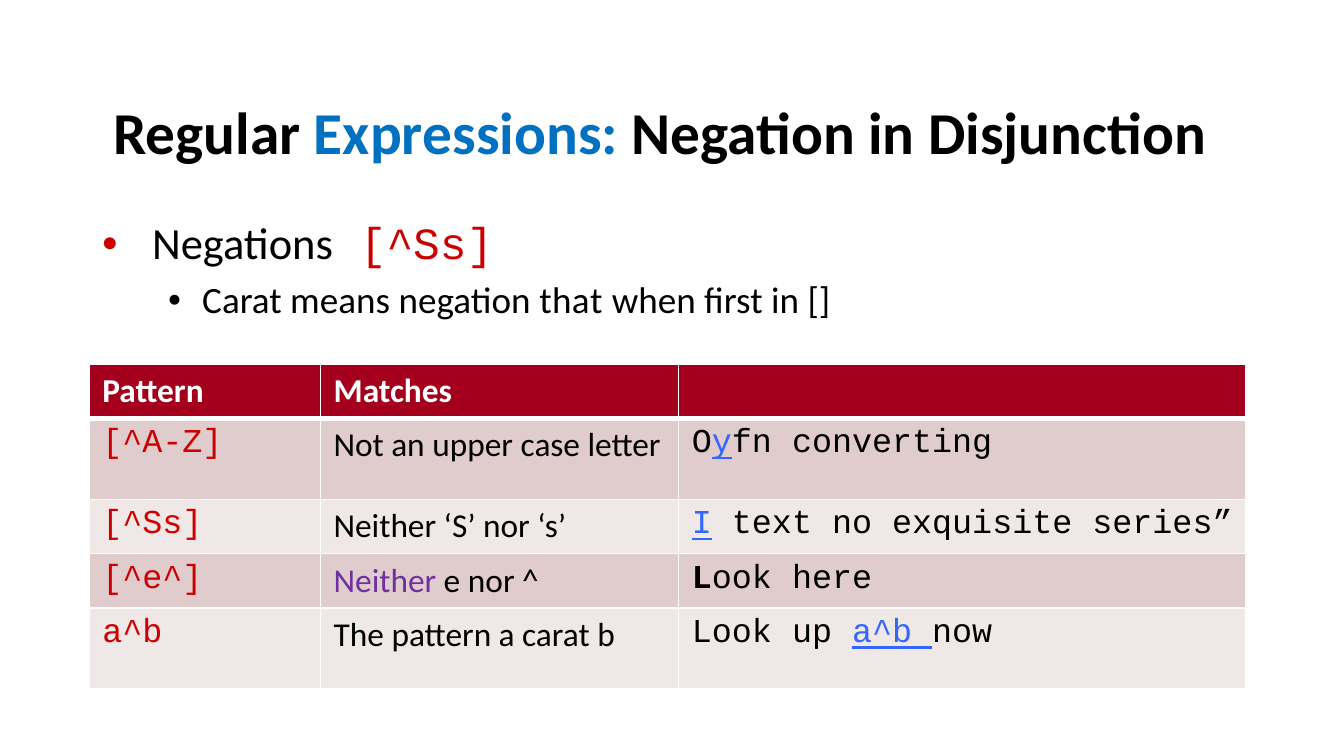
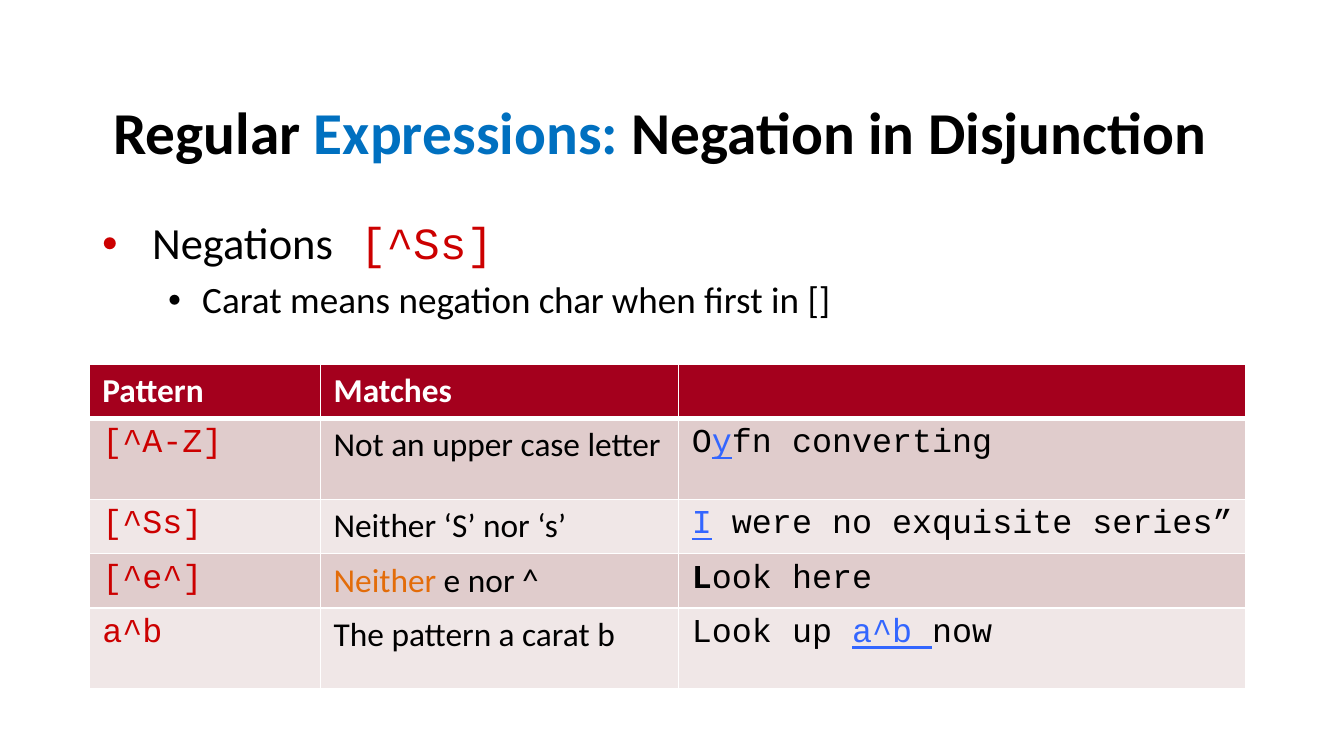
that: that -> char (571, 301)
text: text -> were (772, 523)
Neither colour: purple -> orange (385, 581)
